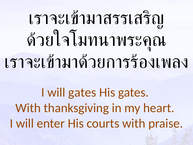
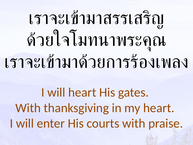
will gates: gates -> heart (82, 92)
